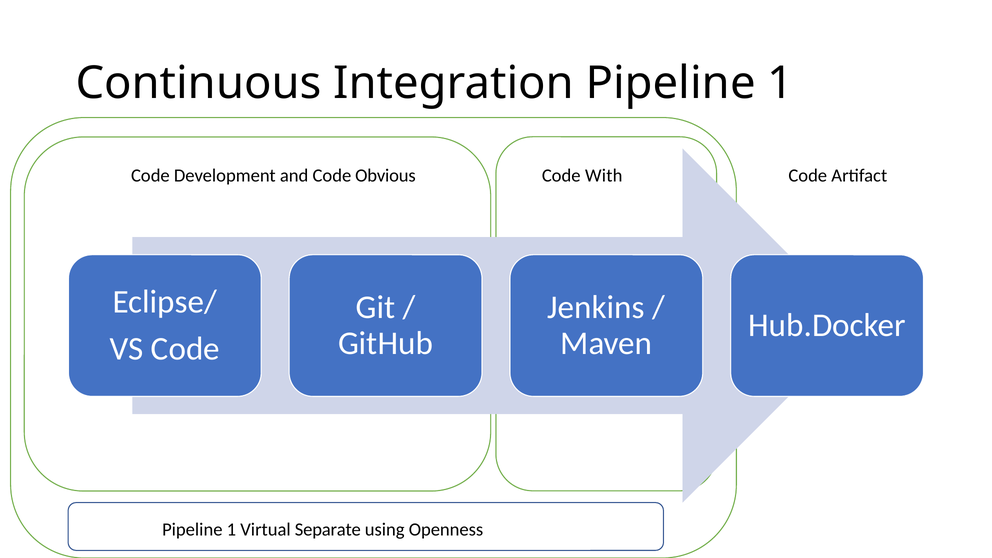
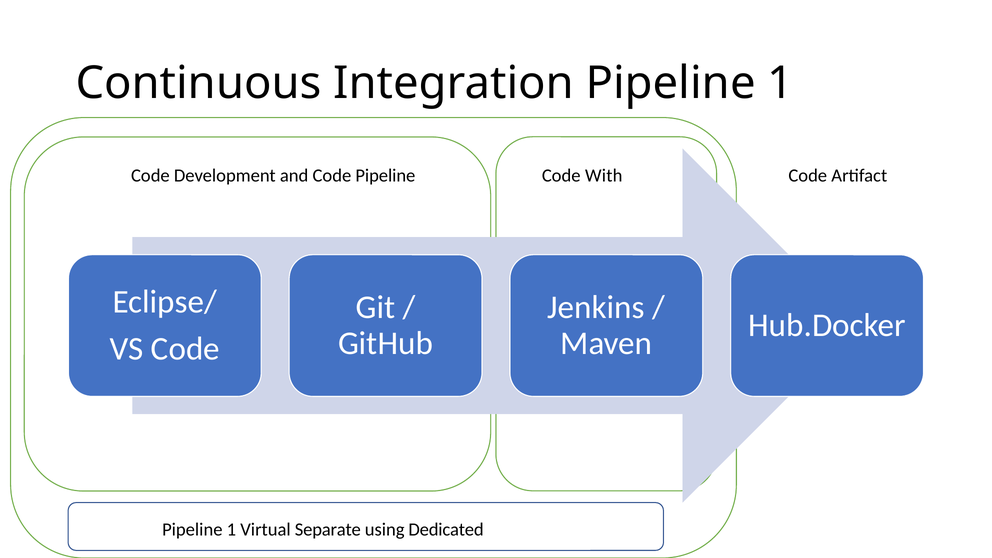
Code Obvious: Obvious -> Pipeline (385, 176)
Openness: Openness -> Dedicated (446, 530)
